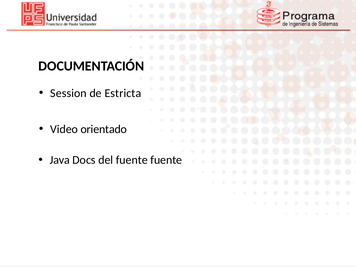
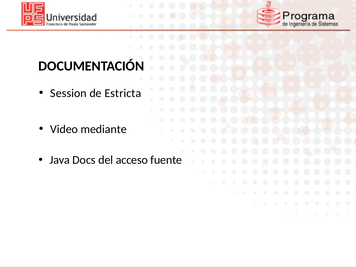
orientado: orientado -> mediante (104, 129)
del fuente: fuente -> acceso (132, 160)
